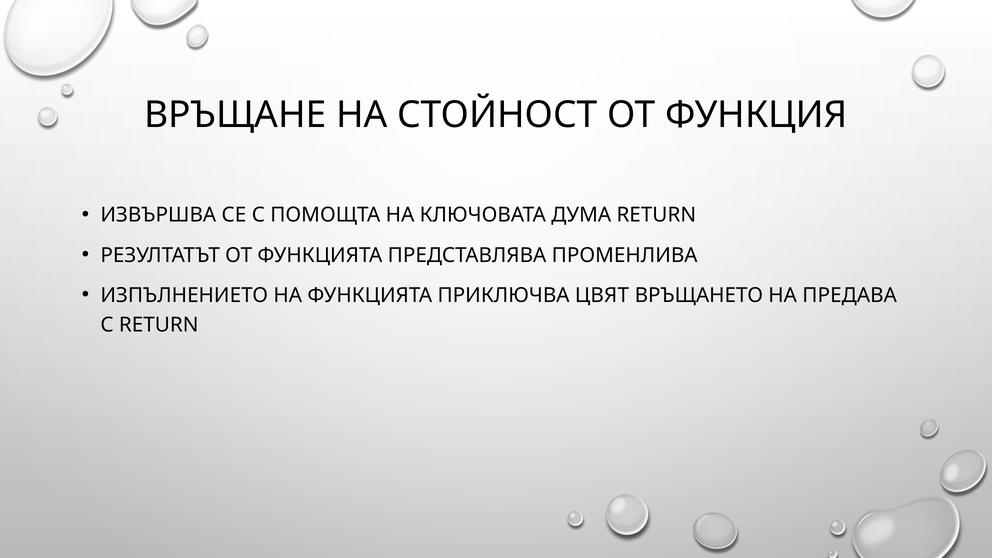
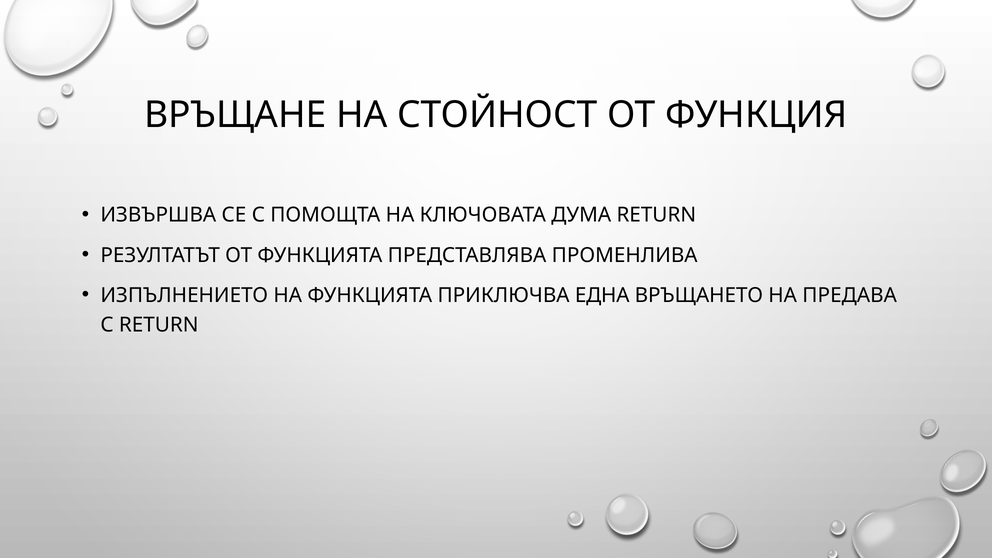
ЦВЯТ: ЦВЯТ -> ЕДНА (602, 295)
